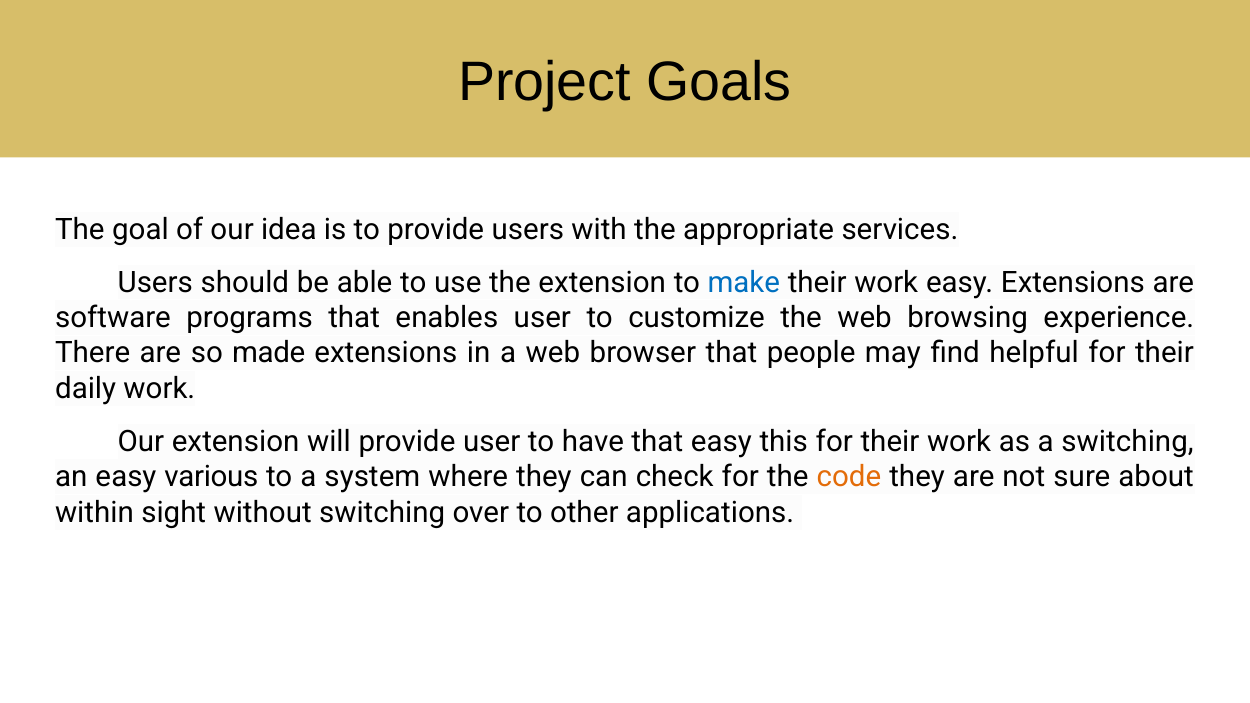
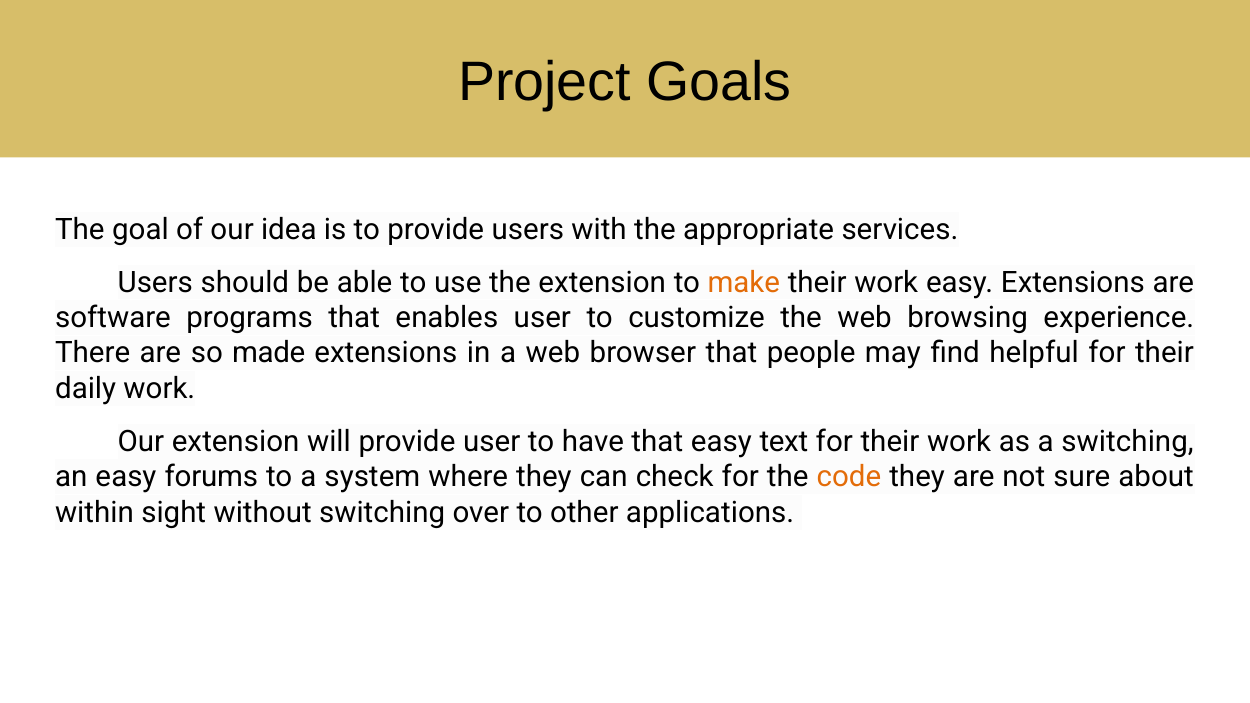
make colour: blue -> orange (744, 282)
this: this -> text (784, 442)
various: various -> forums (211, 477)
